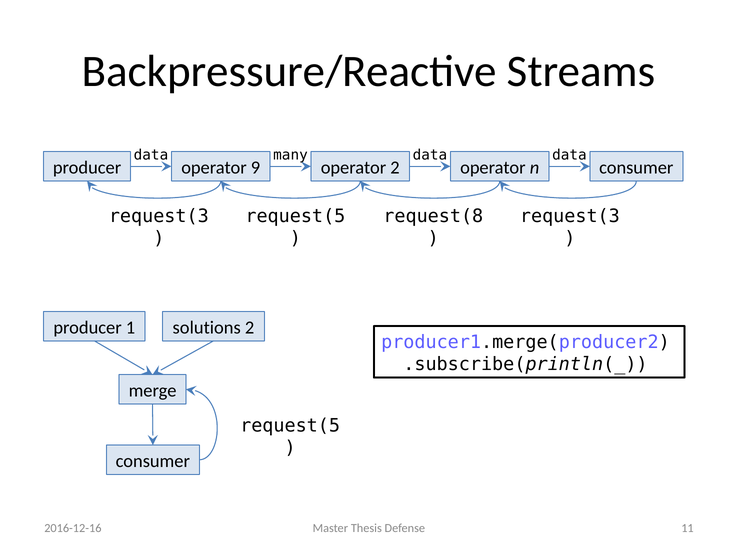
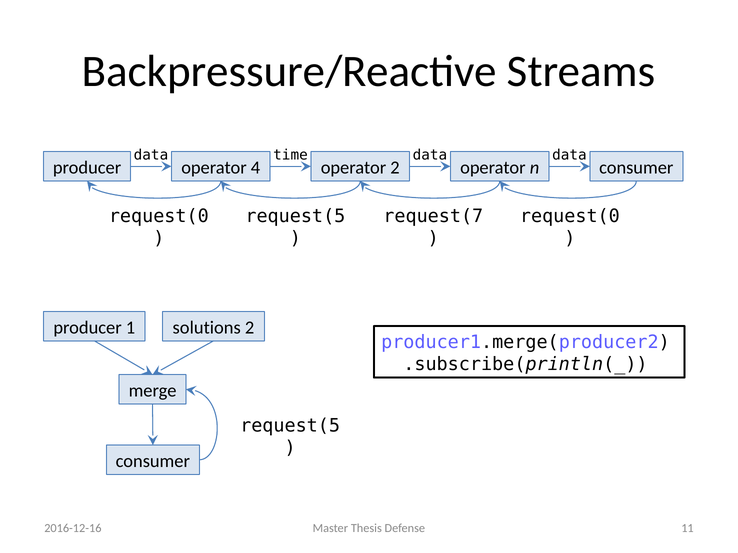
many: many -> time (291, 155)
9: 9 -> 4 (256, 168)
request(3: request(3 -> request(0 (159, 216)
request(8: request(8 -> request(7 (433, 216)
request(3: request(3 -> request(0 (570, 216)
